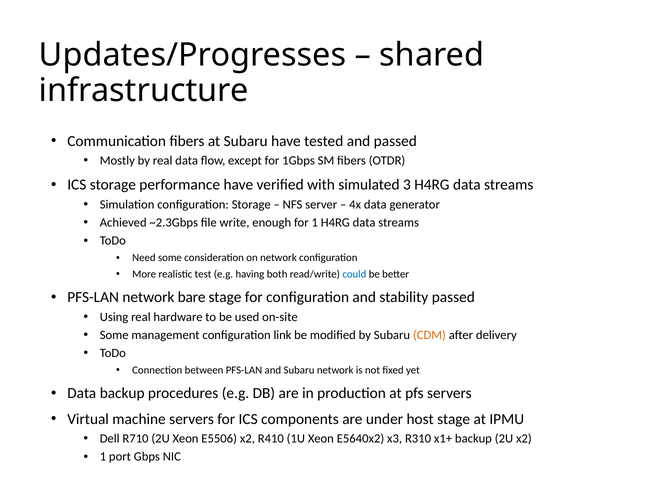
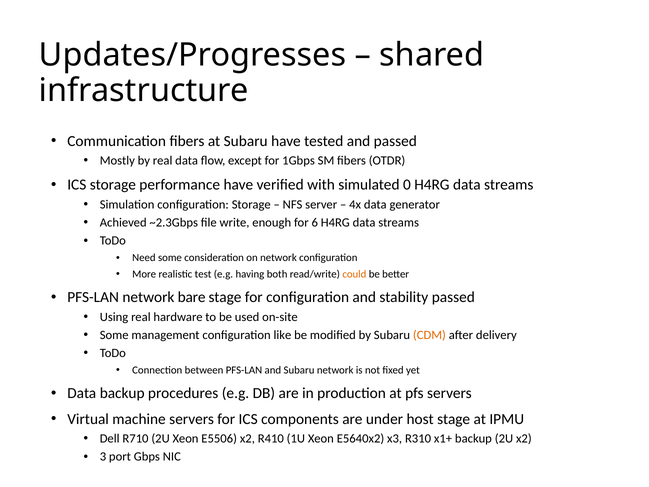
3: 3 -> 0 (407, 185)
for 1: 1 -> 6 (315, 222)
could colour: blue -> orange (354, 274)
link: link -> like (282, 335)
1: 1 -> 3 (103, 457)
